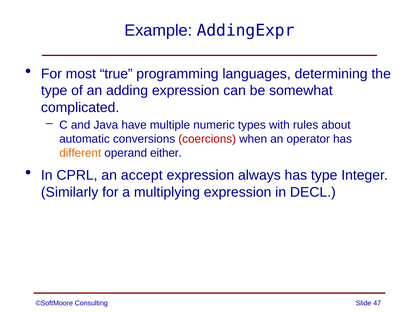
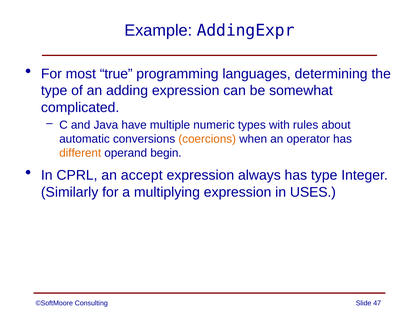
coercions colour: red -> orange (207, 139)
either: either -> begin (166, 153)
DECL: DECL -> USES (313, 192)
